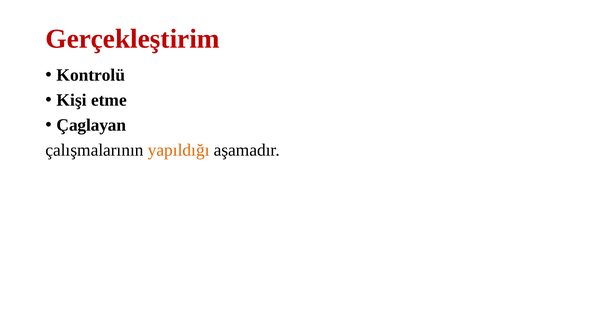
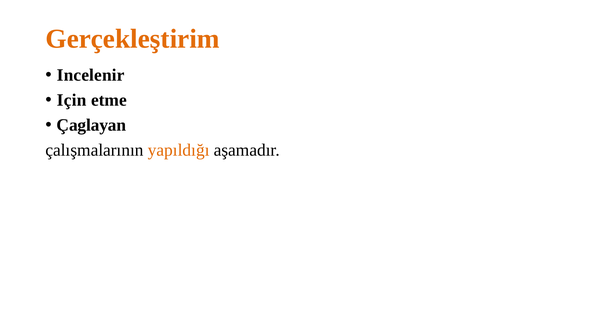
Gerçekleştirim colour: red -> orange (133, 39)
Kontrolü: Kontrolü -> Incelenir (91, 75)
Kişi: Kişi -> Için (72, 100)
